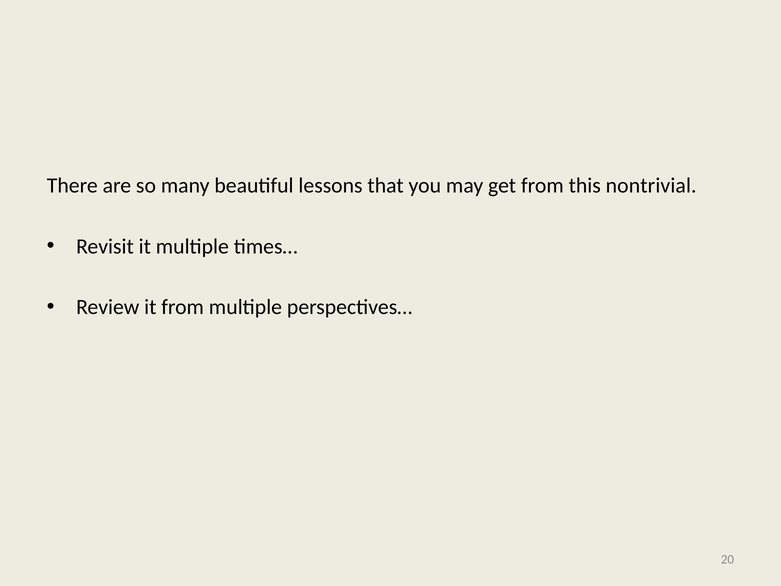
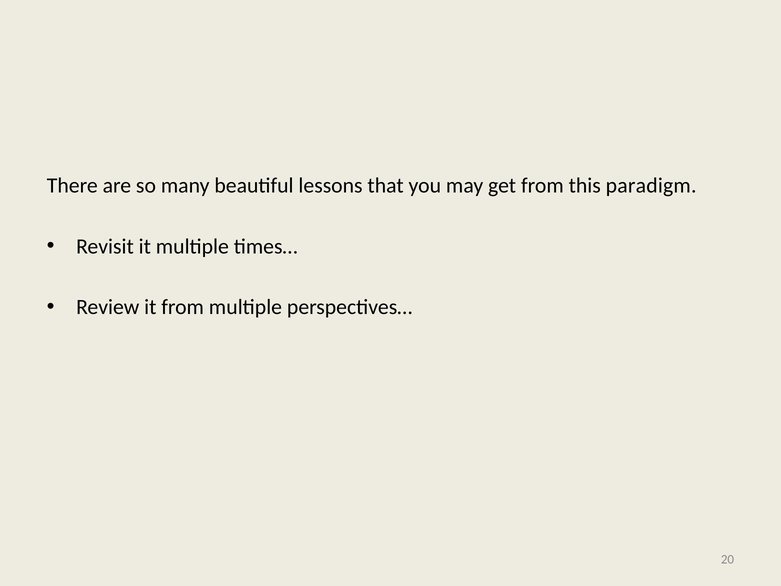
nontrivial: nontrivial -> paradigm (651, 186)
